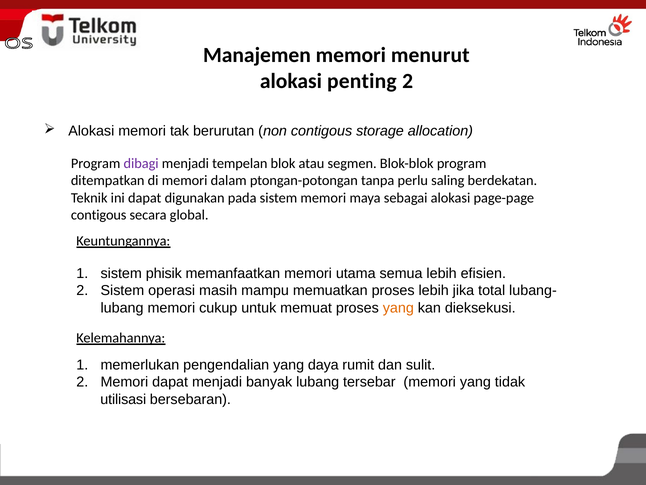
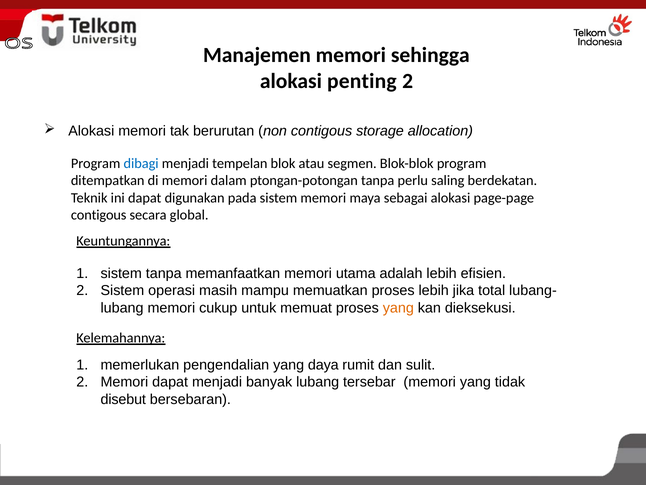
menurut: menurut -> sehingga (430, 55)
dibagi colour: purple -> blue (141, 163)
sistem phisik: phisik -> tanpa (164, 273)
semua: semua -> adalah (401, 273)
utilisasi: utilisasi -> disebut (123, 399)
